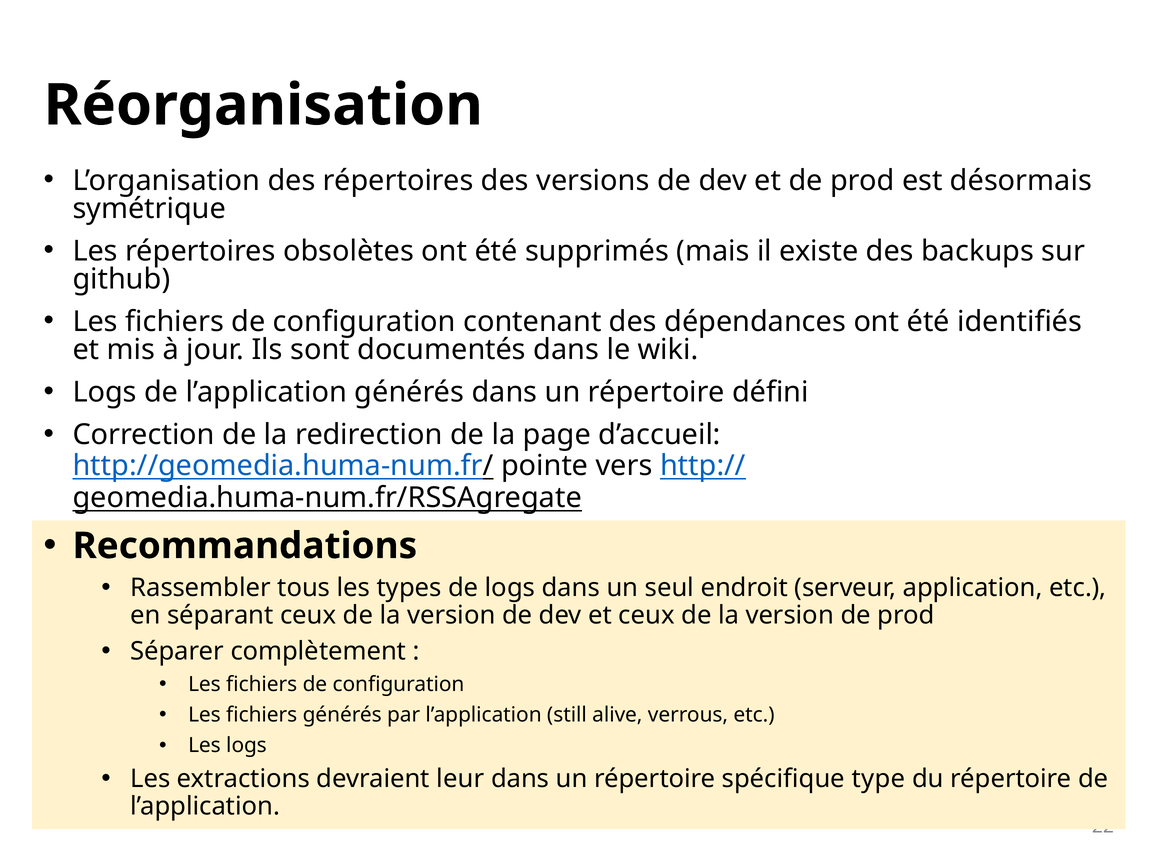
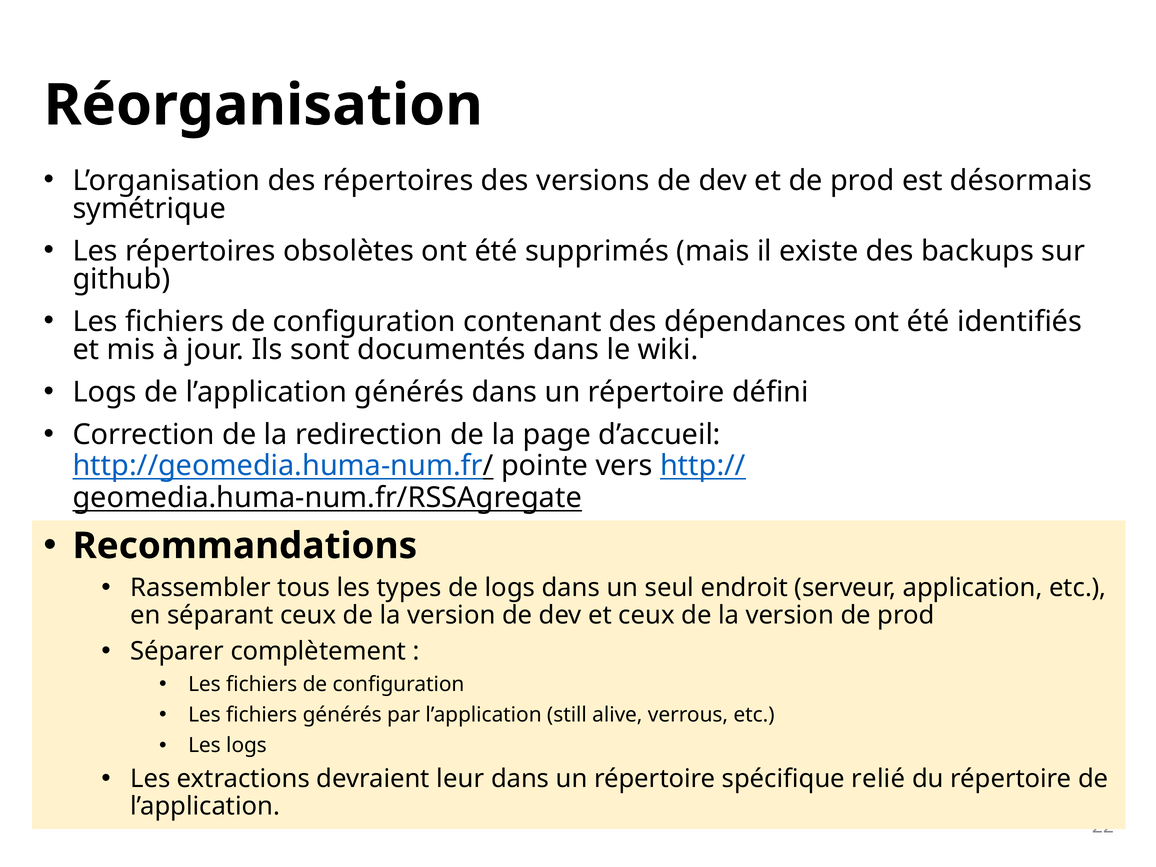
type: type -> relié (878, 779)
